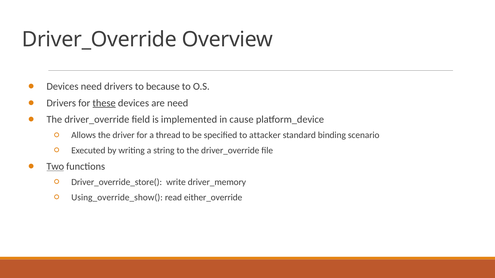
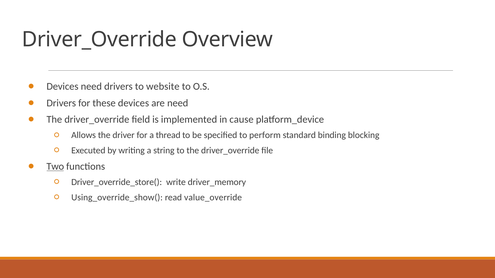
because: because -> website (163, 87)
these underline: present -> none (104, 103)
attacker: attacker -> perform (265, 135)
scenario: scenario -> blocking (364, 135)
either_override: either_override -> value_override (213, 198)
